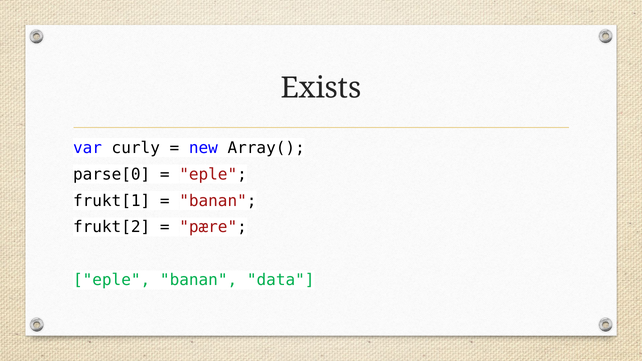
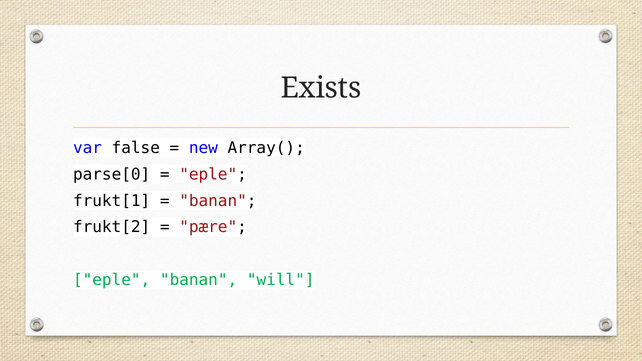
curly: curly -> false (136, 148)
data: data -> will (281, 280)
